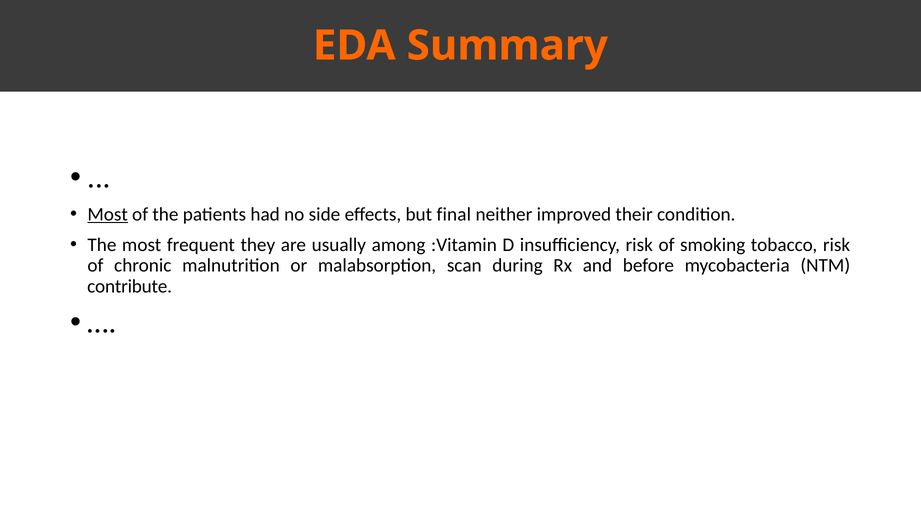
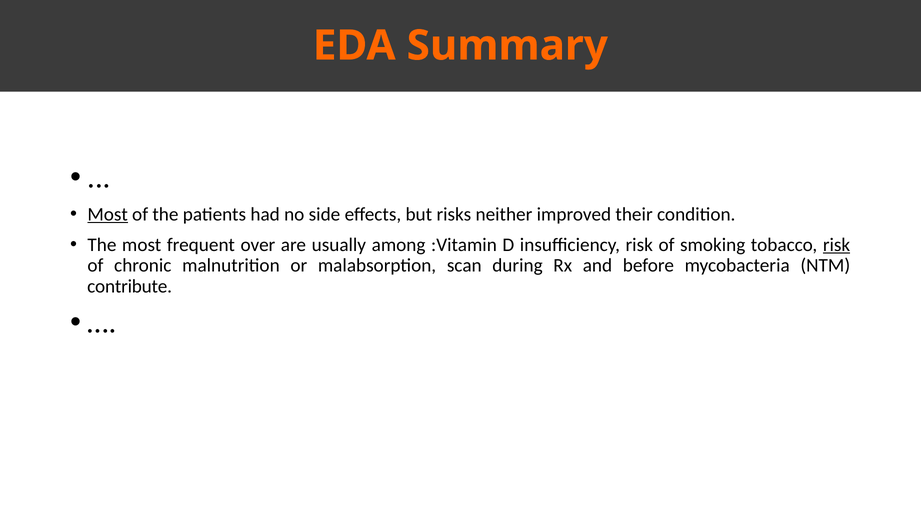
final: final -> risks (454, 214)
they: they -> over (258, 245)
risk underline: none -> present (837, 245)
